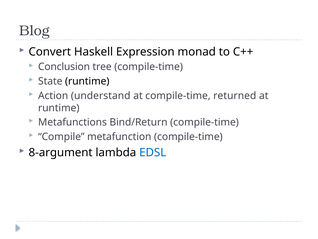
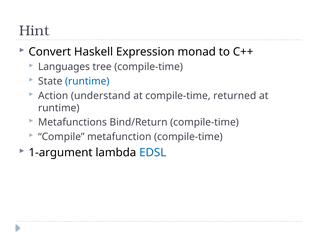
Blog: Blog -> Hint (34, 31)
Conclusion: Conclusion -> Languages (64, 67)
runtime colour: black -> blue (87, 81)
8-argument: 8-argument -> 1-argument (61, 152)
